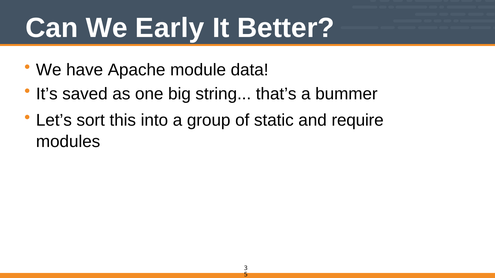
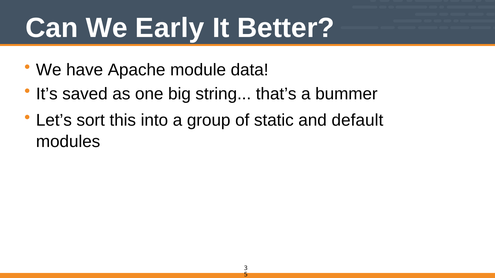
require: require -> default (357, 120)
